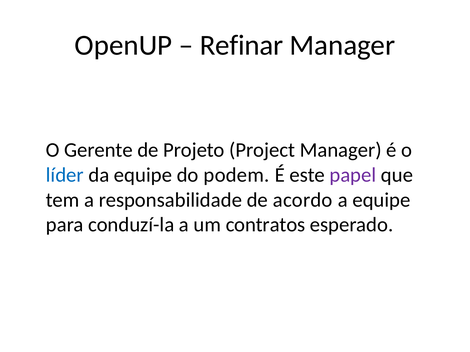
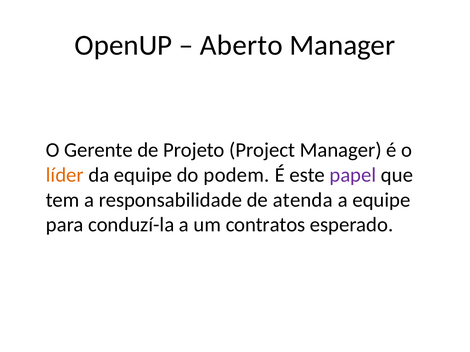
Refinar: Refinar -> Aberto (241, 45)
líder colour: blue -> orange (65, 175)
acordo: acordo -> atenda (303, 200)
